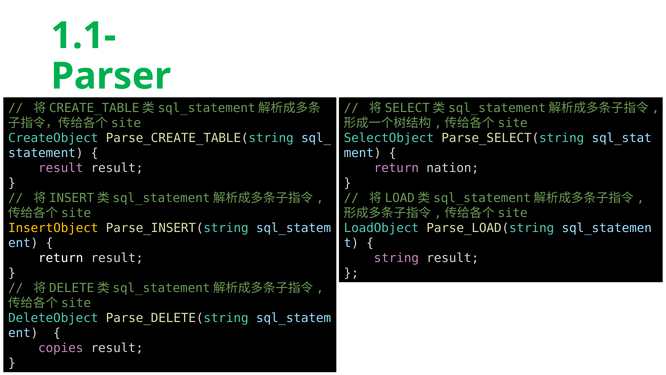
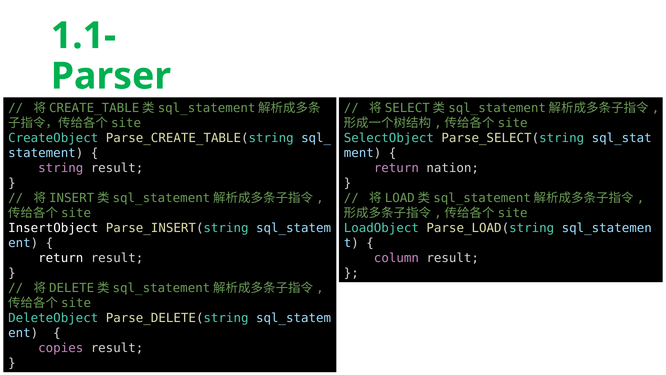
result: result -> string (61, 168)
InsertObject colour: yellow -> white (53, 228)
string: string -> column (396, 258)
